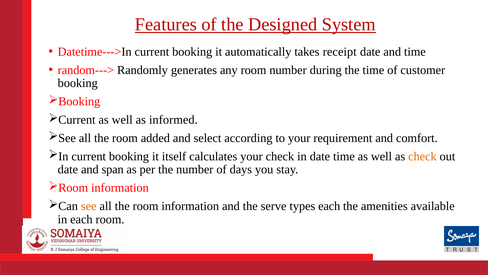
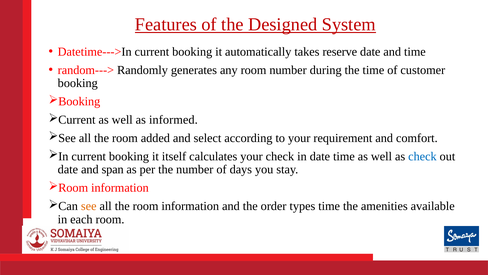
receipt: receipt -> reserve (340, 52)
check colour: orange -> blue (422, 156)
serve: serve -> order (274, 206)
types each: each -> time (329, 206)
